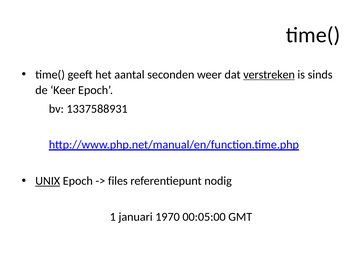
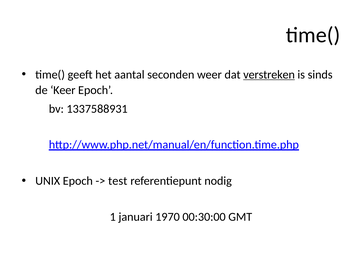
UNIX underline: present -> none (48, 181)
files: files -> test (118, 181)
00:05:00: 00:05:00 -> 00:30:00 (204, 217)
